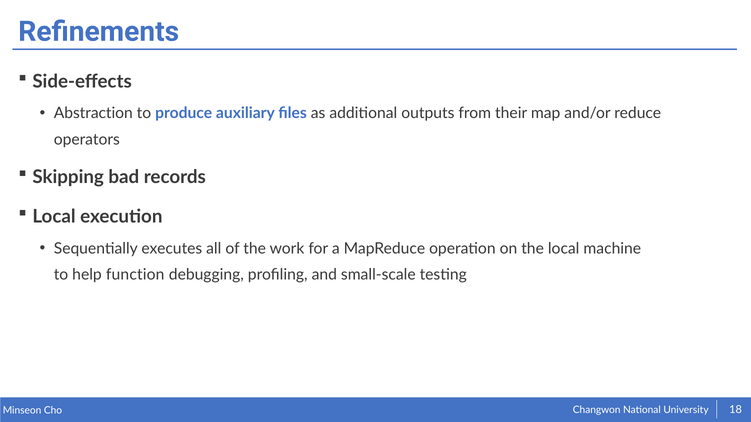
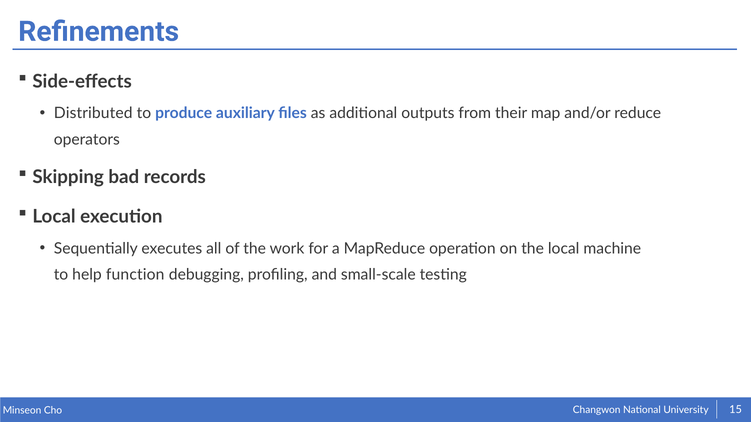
Abstraction: Abstraction -> Distributed (93, 113)
18: 18 -> 15 (736, 410)
